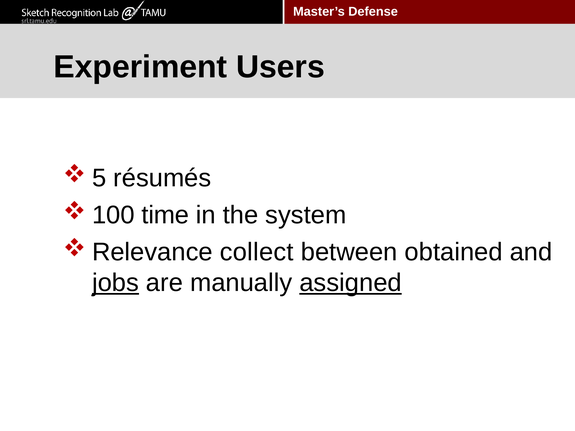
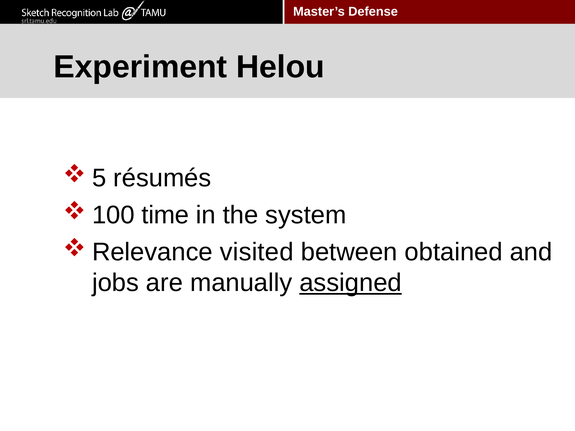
Users: Users -> Helou (280, 67)
collect: collect -> visited (257, 252)
jobs underline: present -> none (115, 283)
